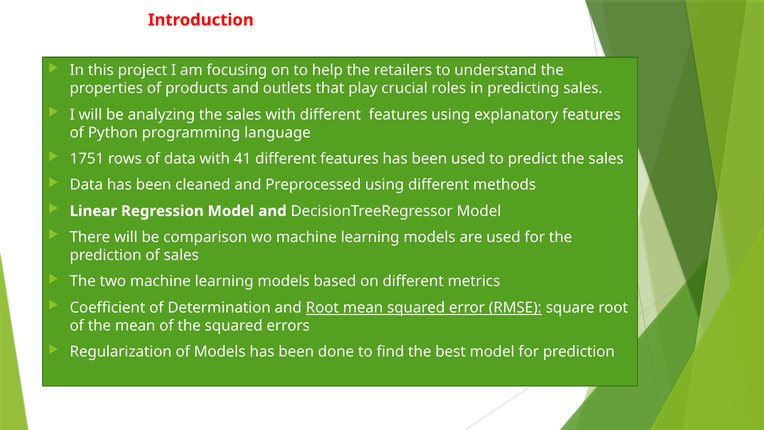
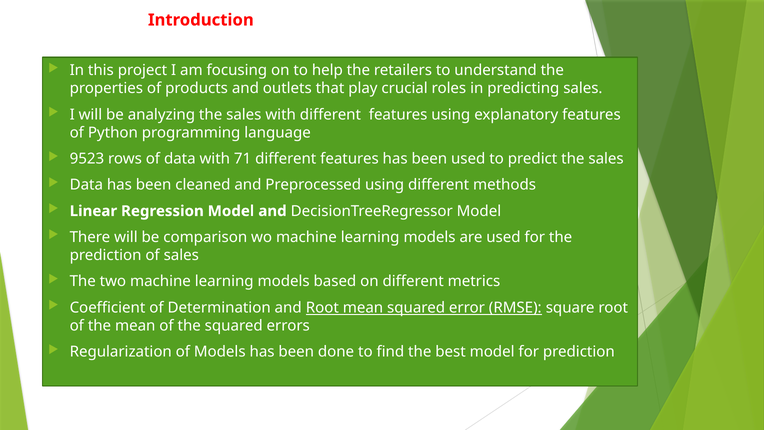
1751: 1751 -> 9523 (87, 159)
41: 41 -> 71 (243, 159)
